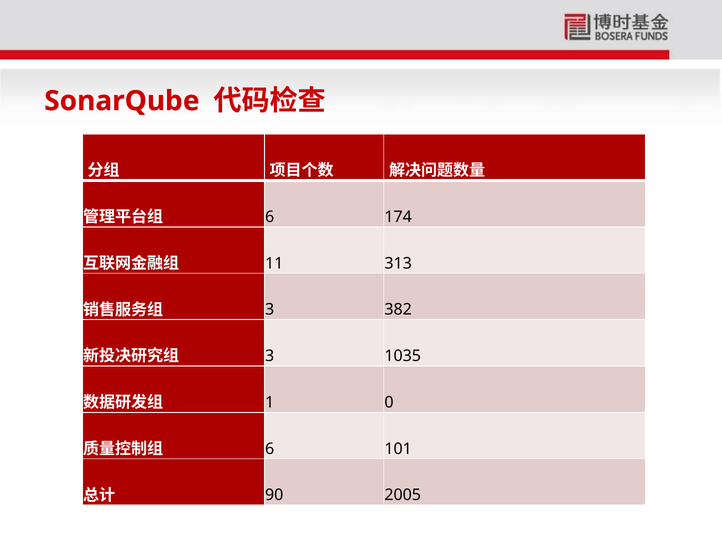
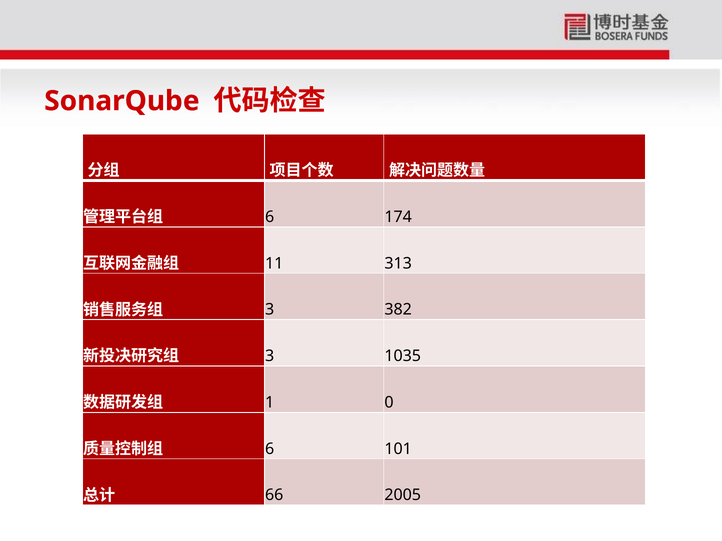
90: 90 -> 66 (274, 496)
